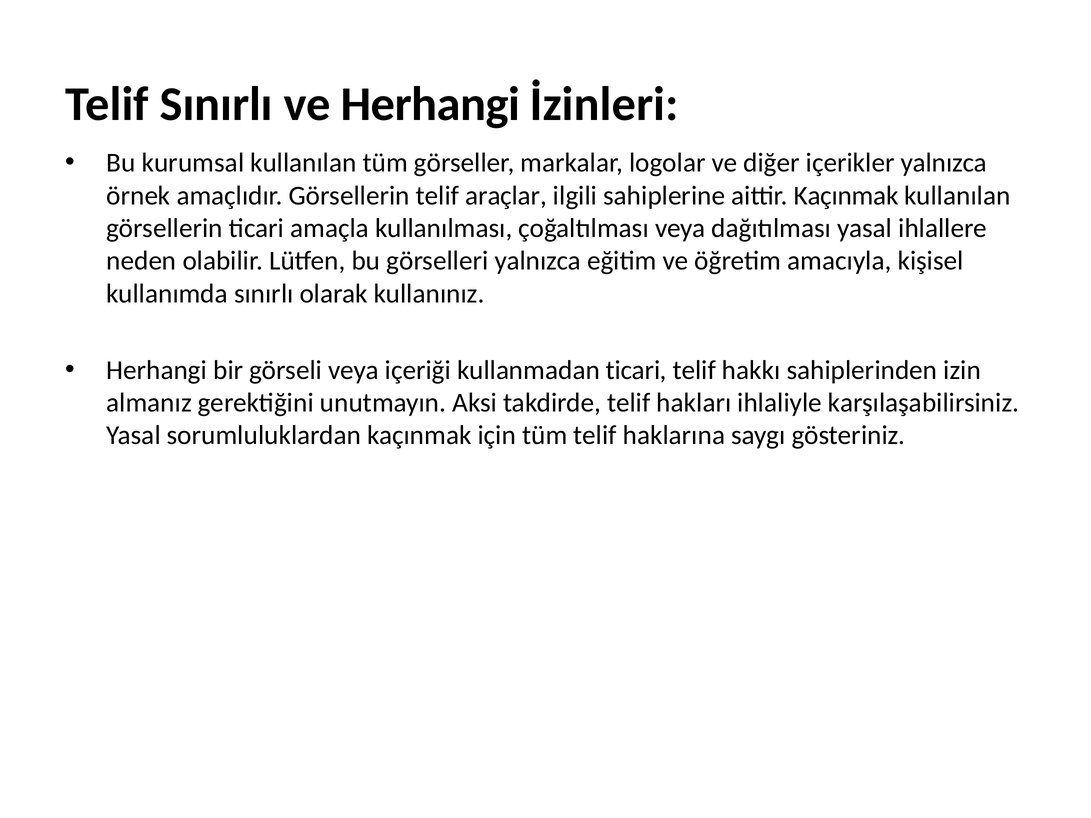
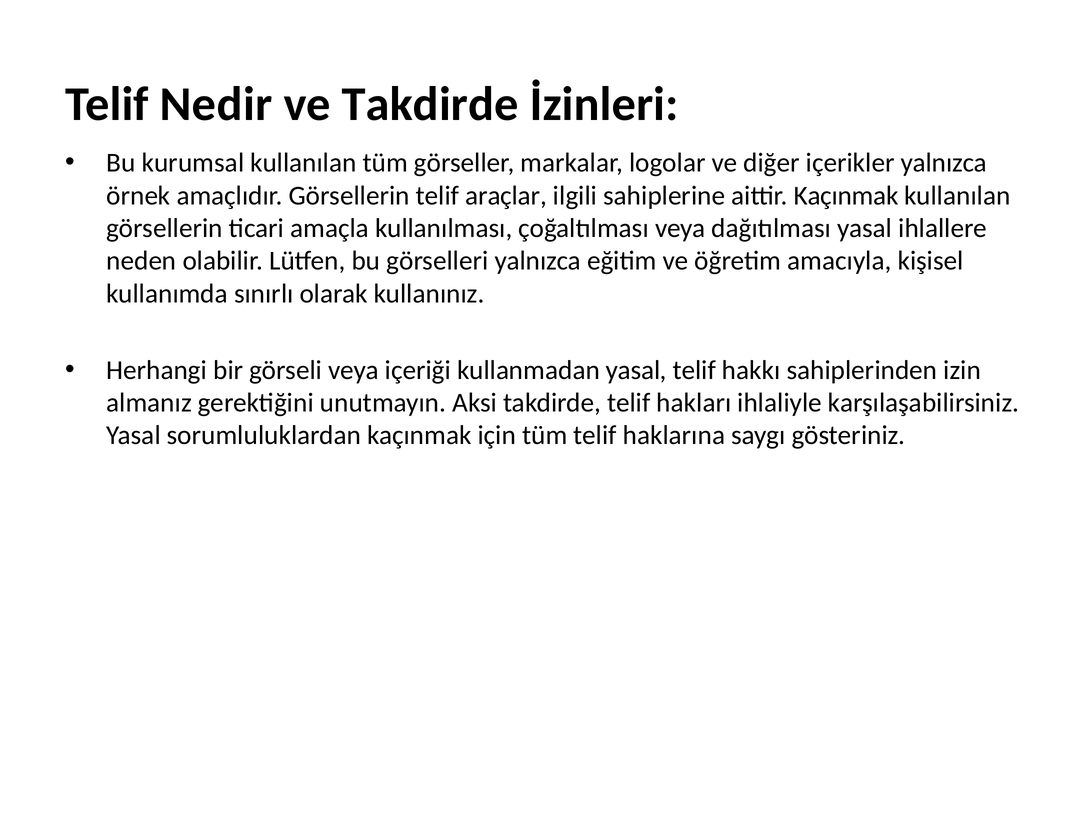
Telif Sınırlı: Sınırlı -> Nedir (216, 104)
ve Herhangi: Herhangi -> Takdirde (430, 104)
kullanmadan ticari: ticari -> yasal (636, 370)
